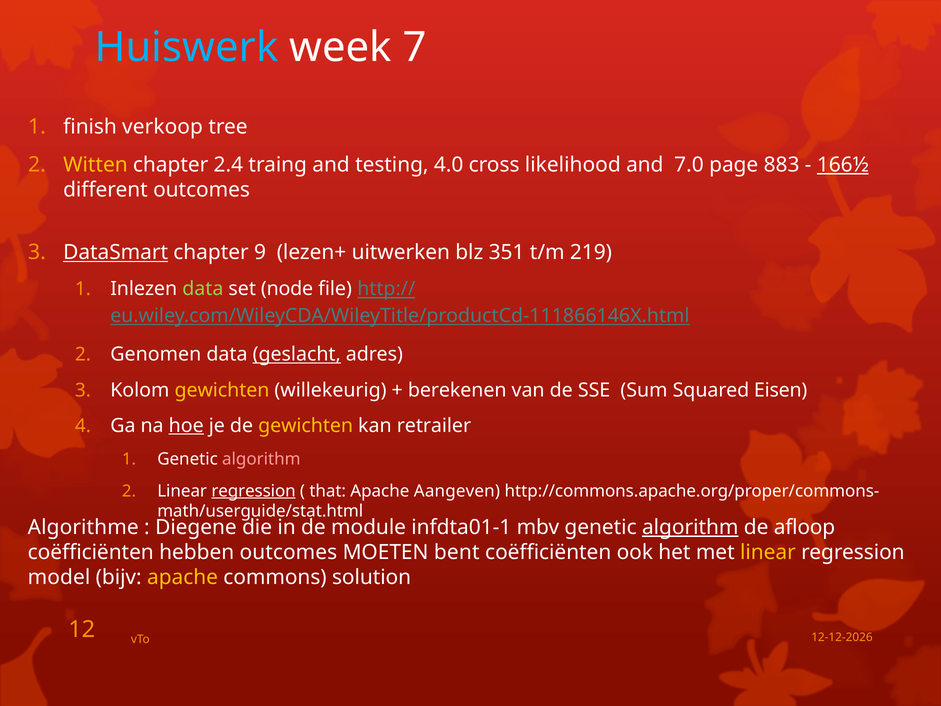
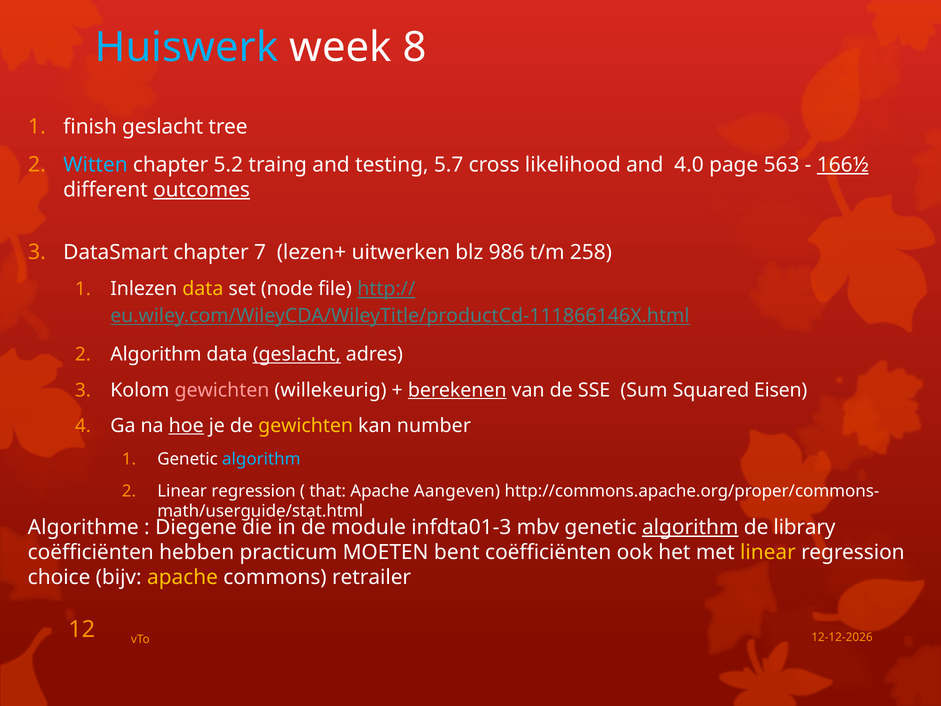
7: 7 -> 8 (414, 48)
finish verkoop: verkoop -> geslacht (163, 127)
Witten colour: yellow -> light blue (95, 165)
2.4: 2.4 -> 5.2 (228, 165)
4.0: 4.0 -> 5.7 (449, 165)
7.0: 7.0 -> 4.0 (689, 165)
883: 883 -> 563 (782, 165)
outcomes underline: none -> present (202, 190)
DataSmart underline: present -> none (116, 252)
9: 9 -> 7 (260, 252)
351: 351 -> 986 (507, 252)
219: 219 -> 258 (591, 252)
data colour: light green -> yellow (203, 289)
Genomen: Genomen -> Algorithm (156, 354)
gewichten colour: yellow -> pink (222, 390)
berekenen underline: none -> present (457, 390)
retrailer: retrailer -> number (434, 426)
algorithm colour: pink -> light blue (261, 459)
regression underline: present -> none (254, 491)
infdta01-1: infdta01-1 -> infdta01-3 (461, 527)
afloop: afloop -> library (804, 527)
hebben outcomes: outcomes -> practicum (288, 552)
model: model -> choice (59, 577)
solution: solution -> retrailer (372, 577)
